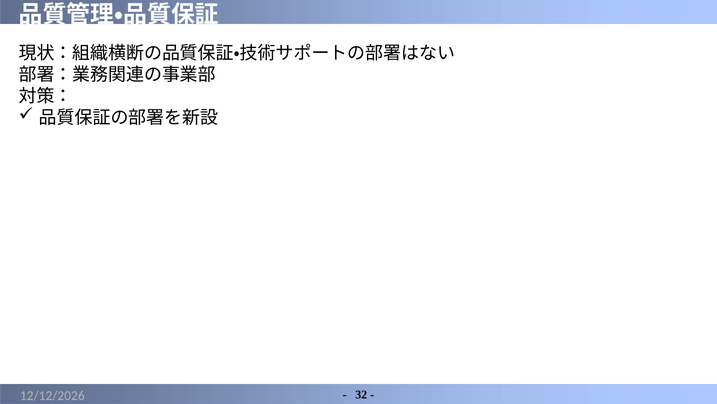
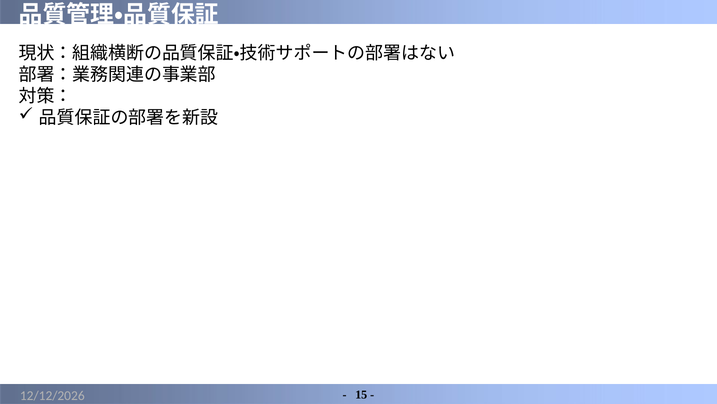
32: 32 -> 15 (361, 394)
